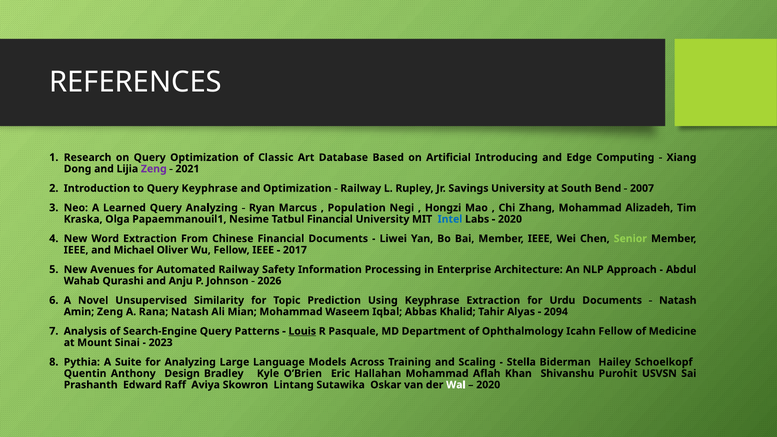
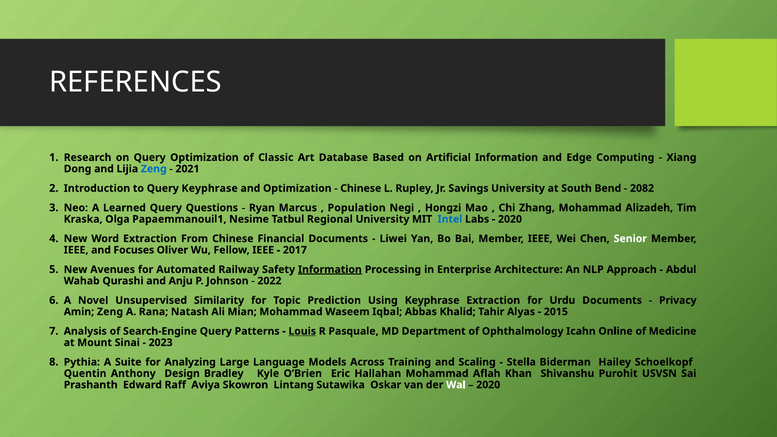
Artificial Introducing: Introducing -> Information (507, 157)
Zeng colour: purple -> blue (154, 169)
Railway: Railway -> Chinese (361, 188)
2007: 2007 -> 2082 (642, 188)
Query Analyzing: Analyzing -> Questions (212, 208)
Tatbul Financial: Financial -> Regional (330, 219)
Senior colour: light green -> white (630, 239)
Michael: Michael -> Focuses (134, 250)
Information underline: none -> present (330, 270)
2026: 2026 -> 2022 (269, 281)
Natash: Natash -> Privacy (678, 300)
2094: 2094 -> 2015 (556, 312)
Icahn Fellow: Fellow -> Online (616, 331)
